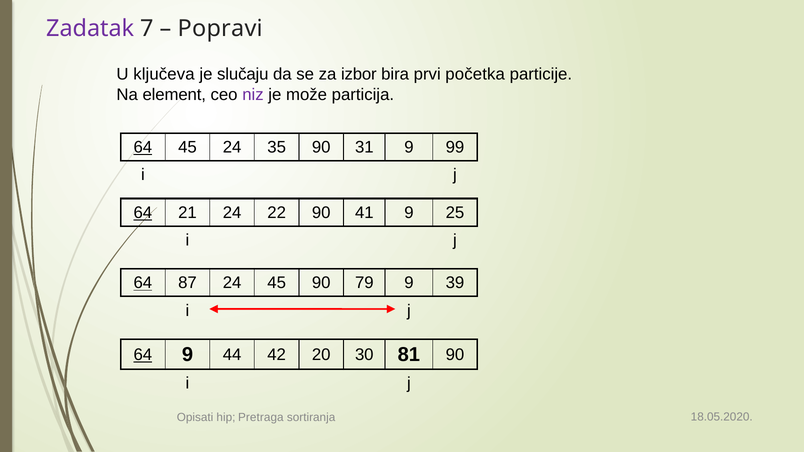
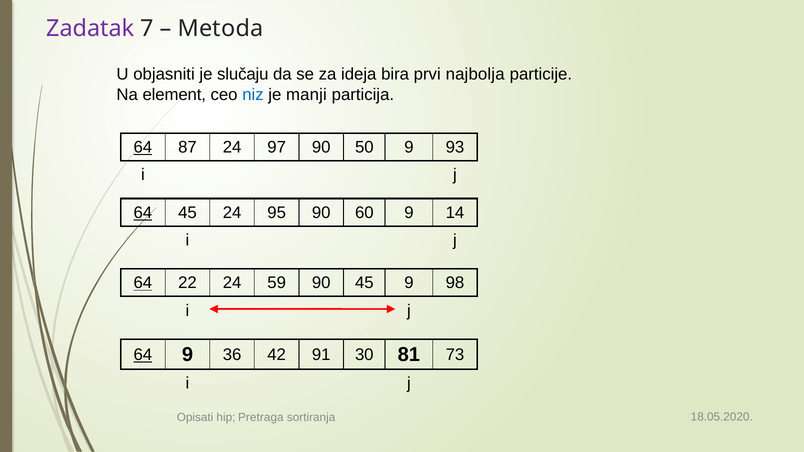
Popravi: Popravi -> Metoda (220, 29)
ključeva: ključeva -> objasniti (164, 74)
izbor: izbor -> ideja (359, 74)
početka: početka -> najbolja (475, 74)
niz colour: purple -> blue (253, 95)
može: može -> manji (306, 95)
64 45: 45 -> 87 (187, 147)
35: 35 -> 97 (277, 147)
31: 31 -> 50 (364, 147)
99: 99 -> 93 (455, 147)
64 21: 21 -> 45 (187, 213)
22: 22 -> 95 (277, 213)
41: 41 -> 60 (364, 213)
25: 25 -> 14 (455, 213)
87: 87 -> 22 (187, 283)
24 45: 45 -> 59 (277, 283)
90 79: 79 -> 45 (364, 283)
39: 39 -> 98 (455, 283)
44: 44 -> 36 (232, 355)
20: 20 -> 91 (321, 355)
81 90: 90 -> 73 (455, 355)
